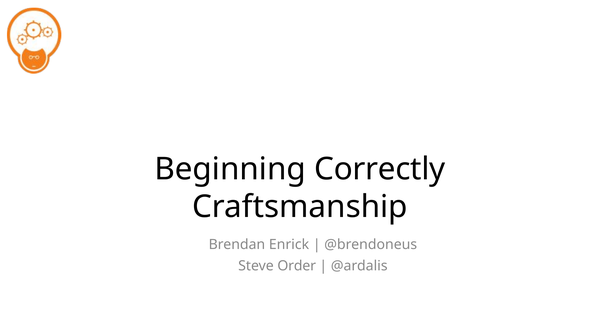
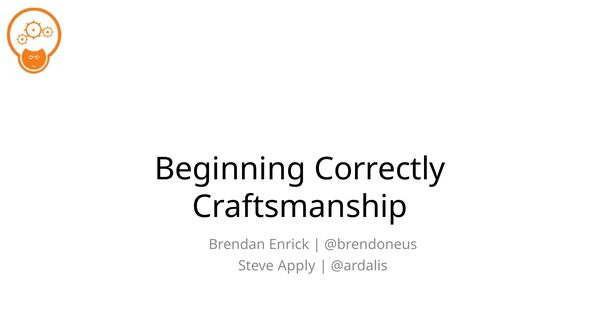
Order: Order -> Apply (297, 266)
